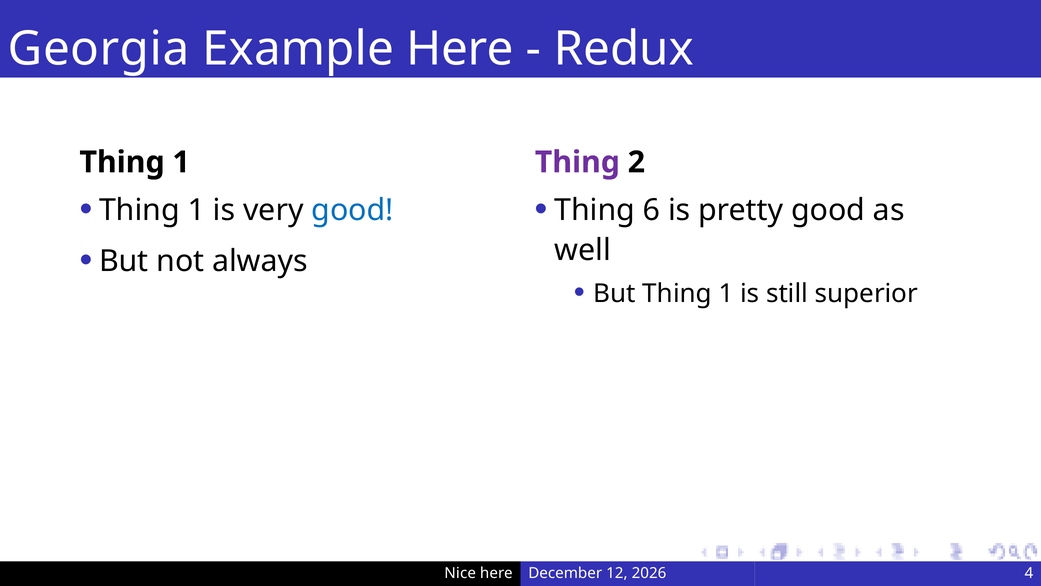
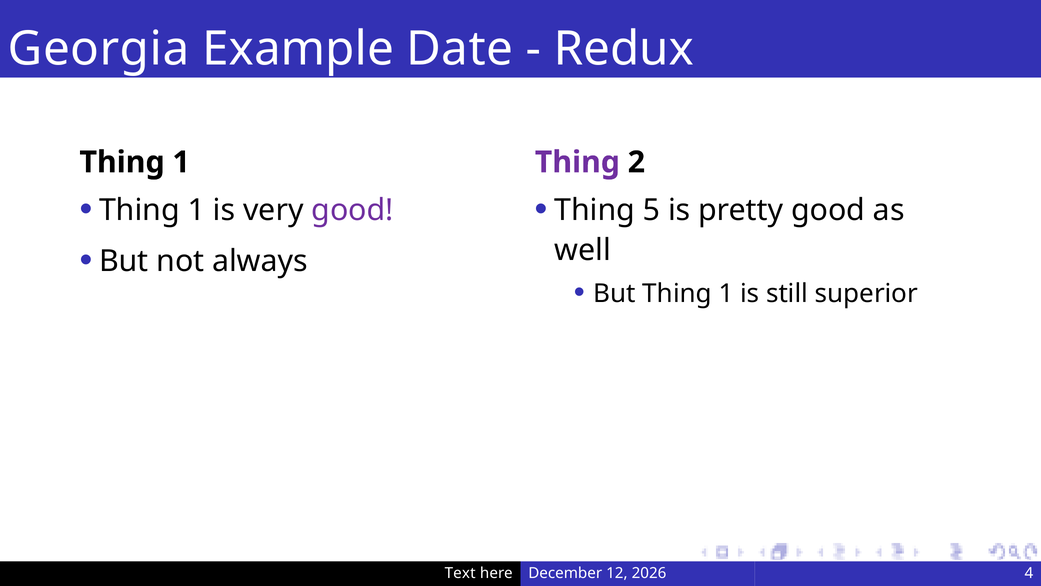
Example Here: Here -> Date (460, 49)
good colour: blue -> purple (352, 210)
6: 6 -> 5 (652, 210)
Nice: Nice -> Text (460, 573)
